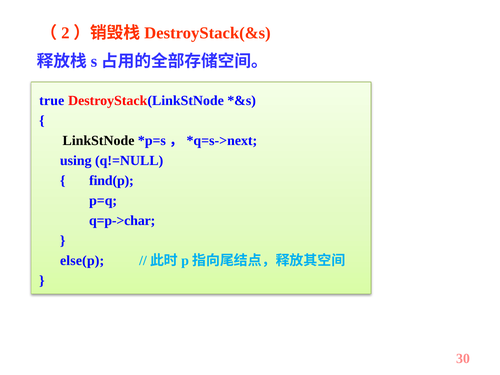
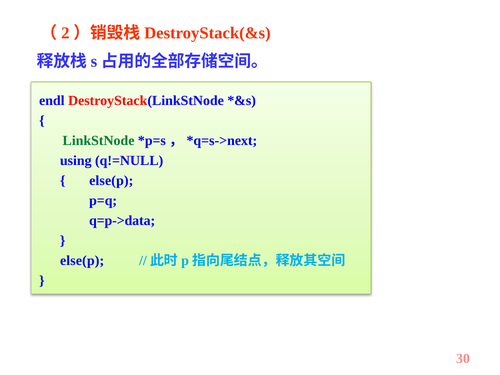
true: true -> endl (52, 101)
LinkStNode colour: black -> green (98, 141)
find(p: find(p -> else(p (111, 181)
q=p->char: q=p->char -> q=p->data (122, 221)
